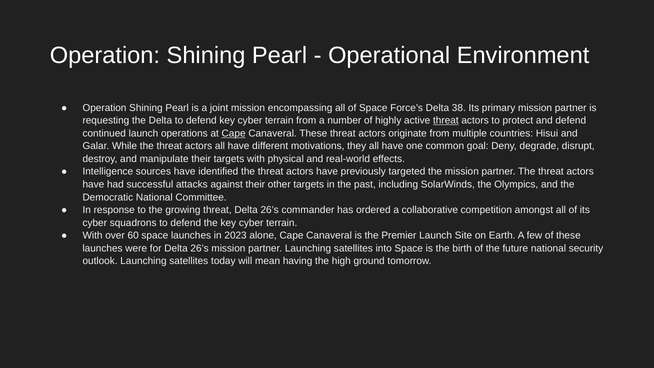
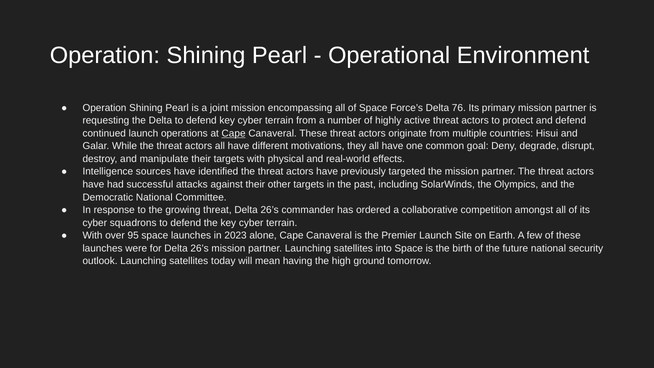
38: 38 -> 76 (459, 108)
threat underline: present -> none (446, 121)
60: 60 -> 95 (133, 235)
